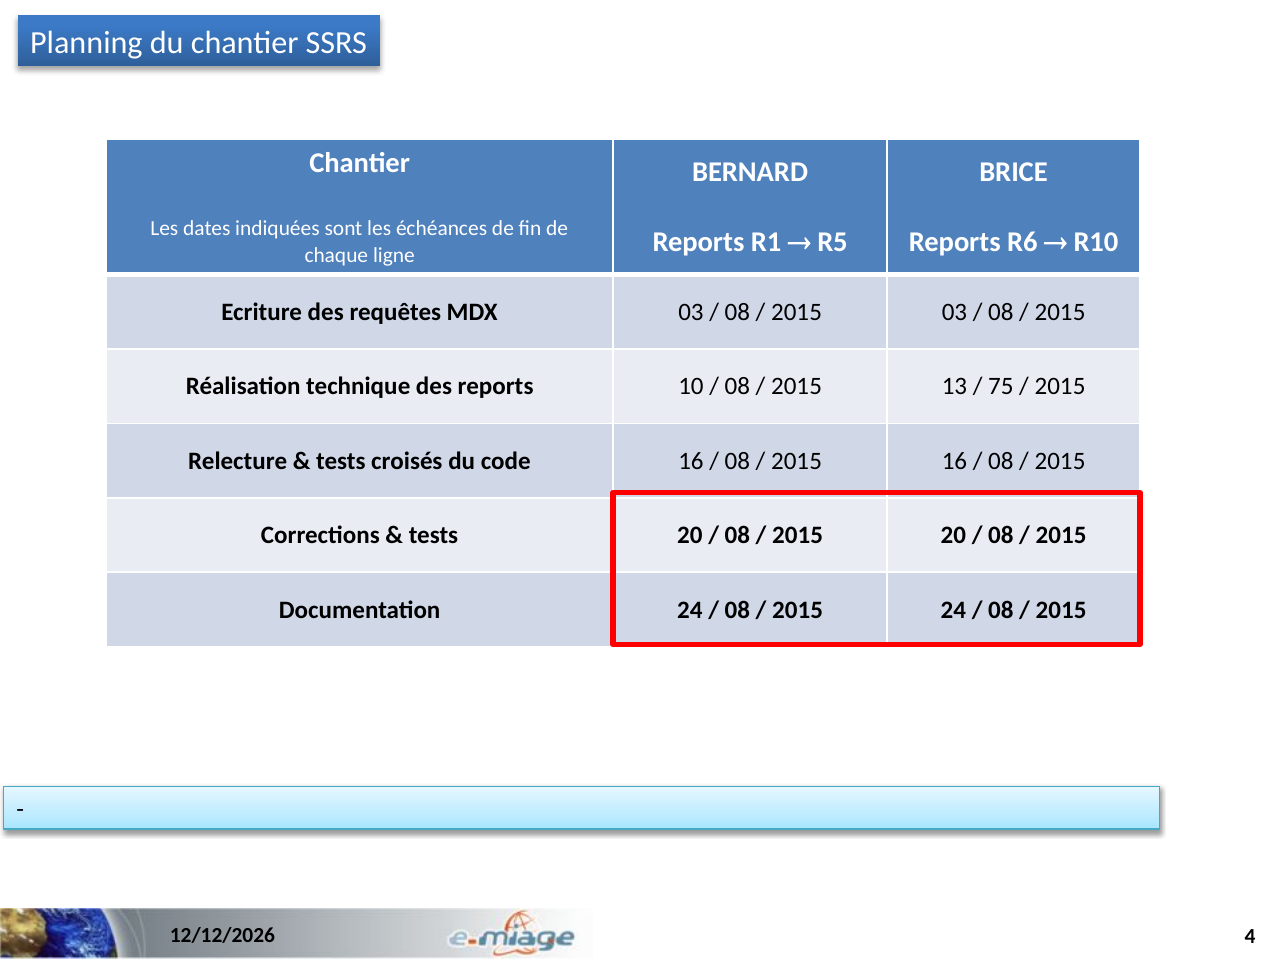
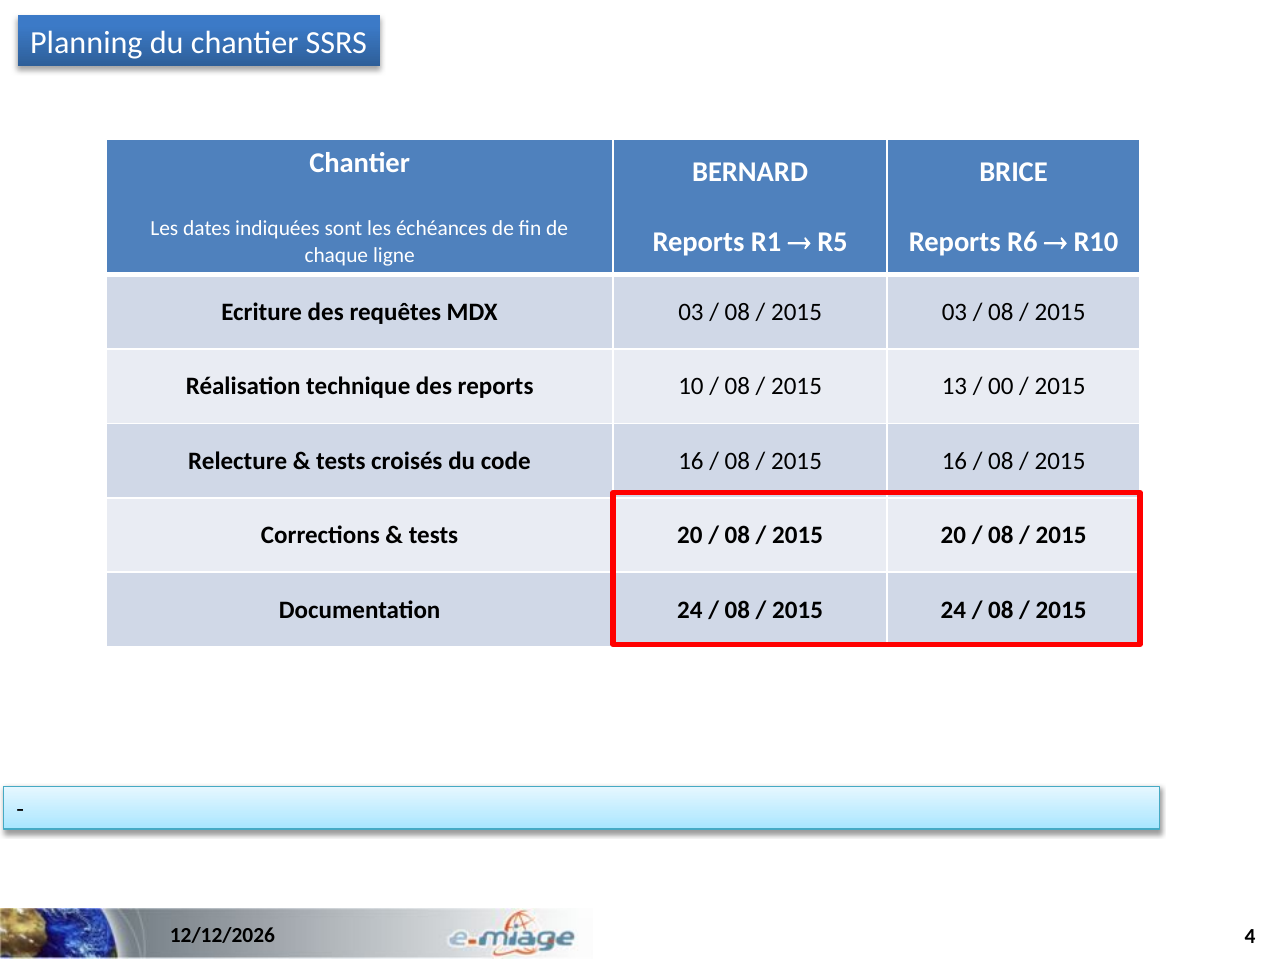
75: 75 -> 00 (1001, 386)
